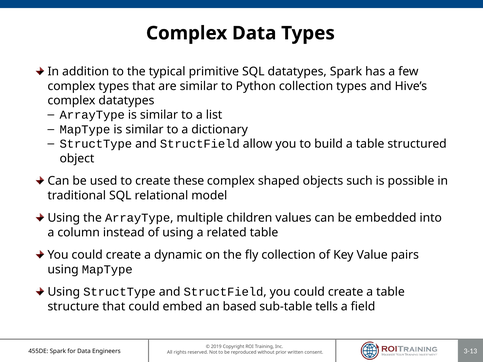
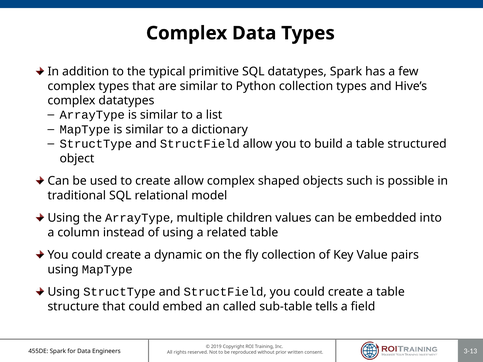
create these: these -> allow (189, 181)
based: based -> called (240, 307)
